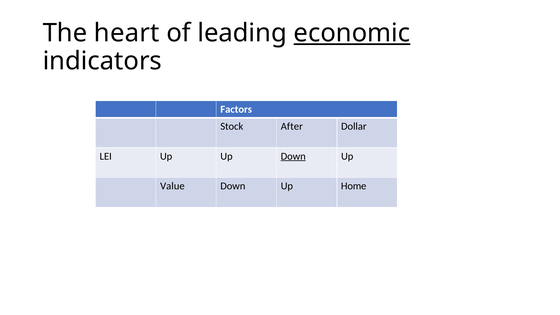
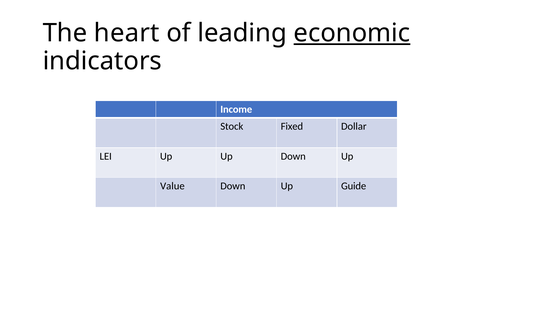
Factors: Factors -> Income (236, 109)
After: After -> Fixed (292, 126)
Down underline: present -> none (293, 156)
Home: Home -> Guide (354, 186)
